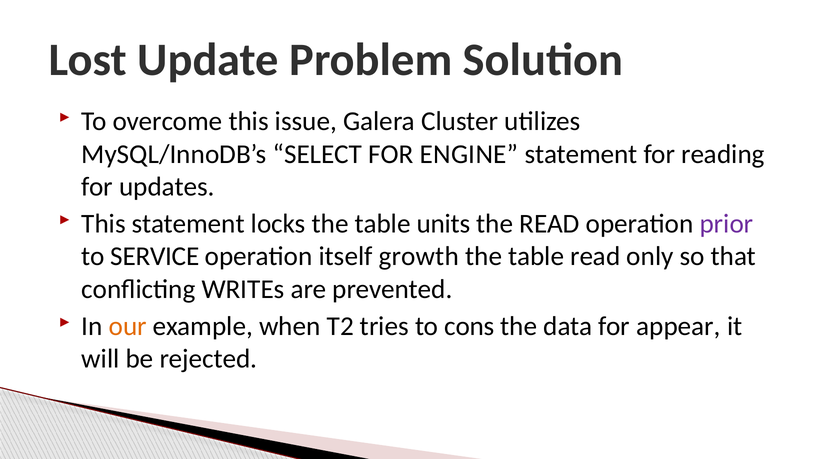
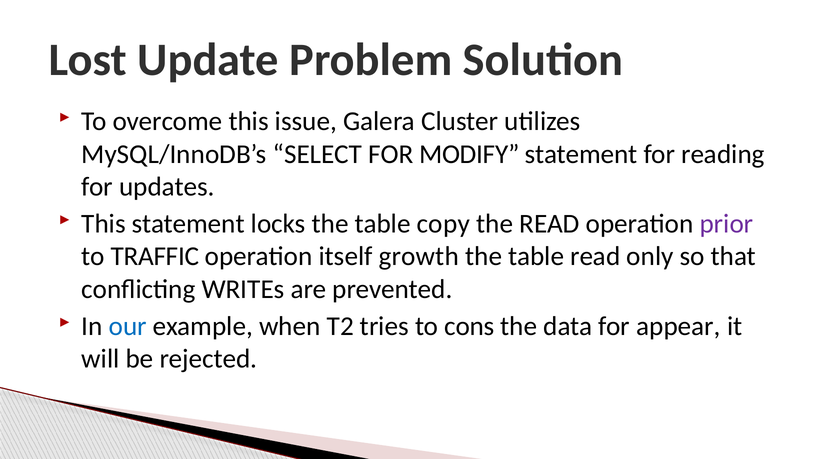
ENGINE: ENGINE -> MODIFY (469, 154)
units: units -> copy (443, 224)
SERVICE: SERVICE -> TRAFFIC (155, 256)
our colour: orange -> blue (128, 326)
